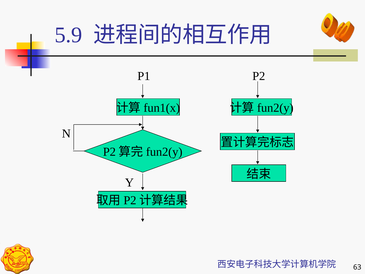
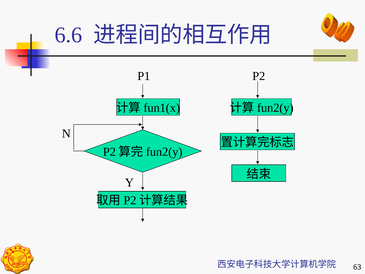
5.9: 5.9 -> 6.6 (68, 35)
